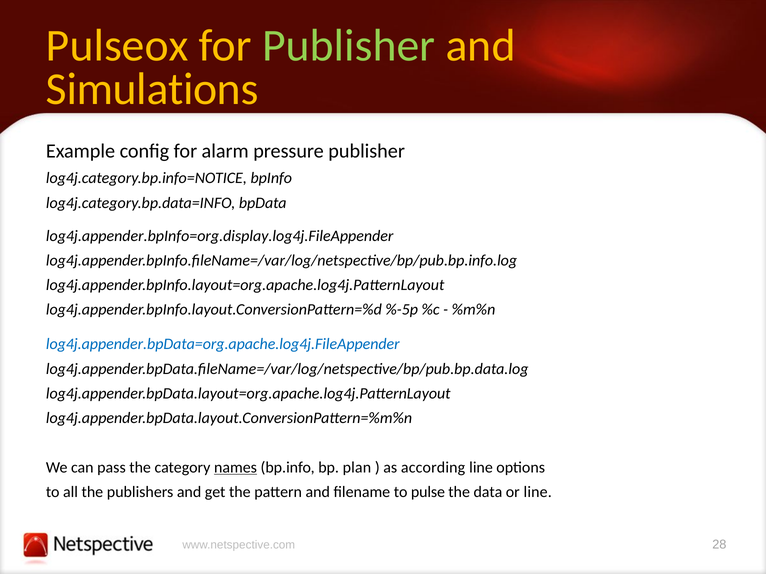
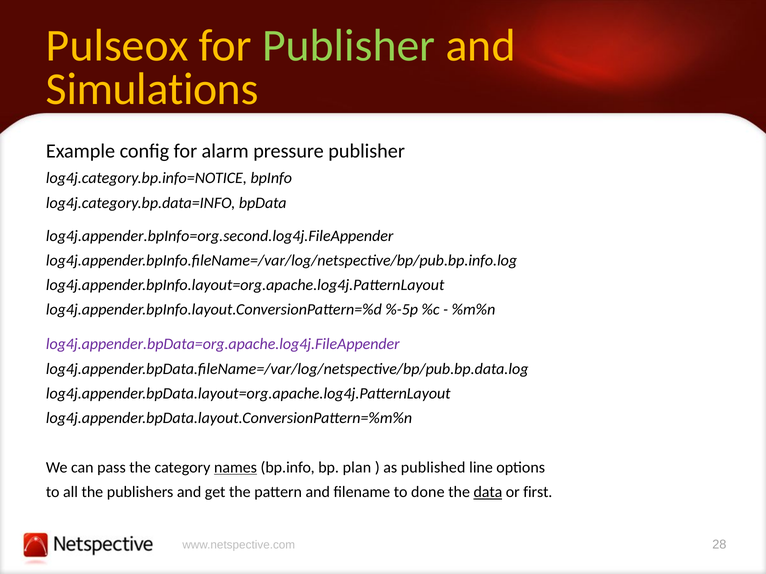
log4j.appender.bpInfo=org.display.log4j.FileAppender: log4j.appender.bpInfo=org.display.log4j.FileAppender -> log4j.appender.bpInfo=org.second.log4j.FileAppender (220, 236)
log4j.appender.bpData=org.apache.log4j.FileAppender colour: blue -> purple (223, 344)
according: according -> published (433, 468)
pulse: pulse -> done (428, 492)
data underline: none -> present (488, 492)
or line: line -> first (538, 492)
